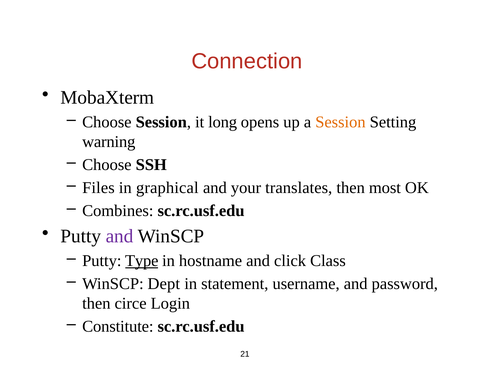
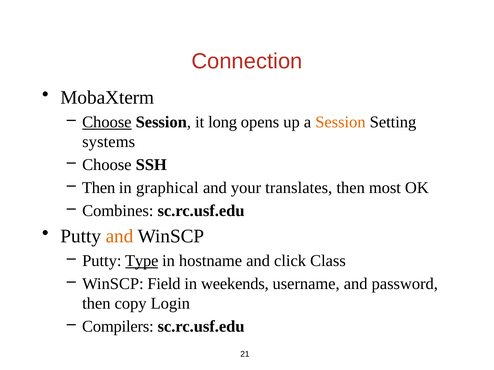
Choose underline: none -> present (107, 122)
warning: warning -> systems (109, 142)
Files: Files -> Then (99, 188)
and colour: purple -> orange (120, 237)
Dept: Dept -> Field (164, 284)
statement: statement -> weekends (235, 284)
circe: circe -> copy (131, 304)
Constitute: Constitute -> Compilers (118, 327)
